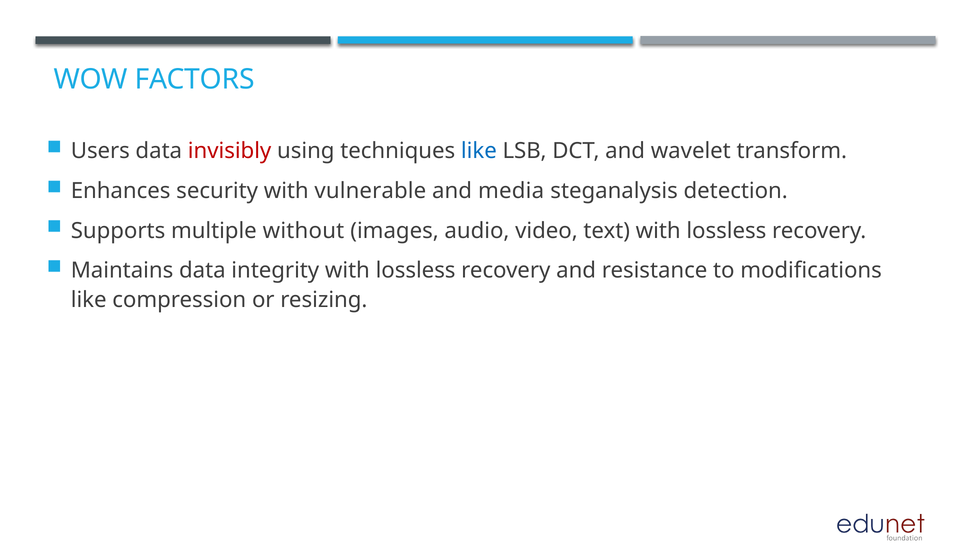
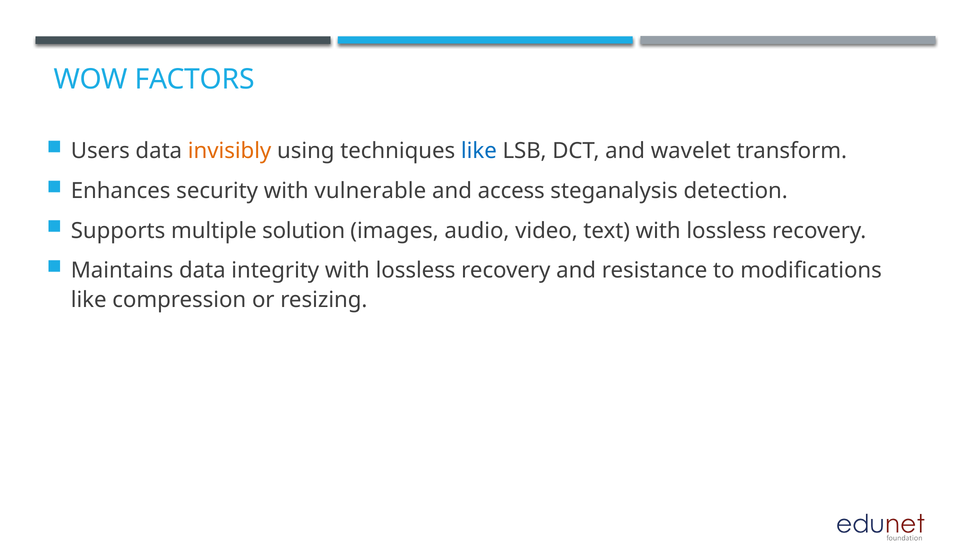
invisibly colour: red -> orange (230, 151)
media: media -> access (511, 191)
without: without -> solution (304, 231)
